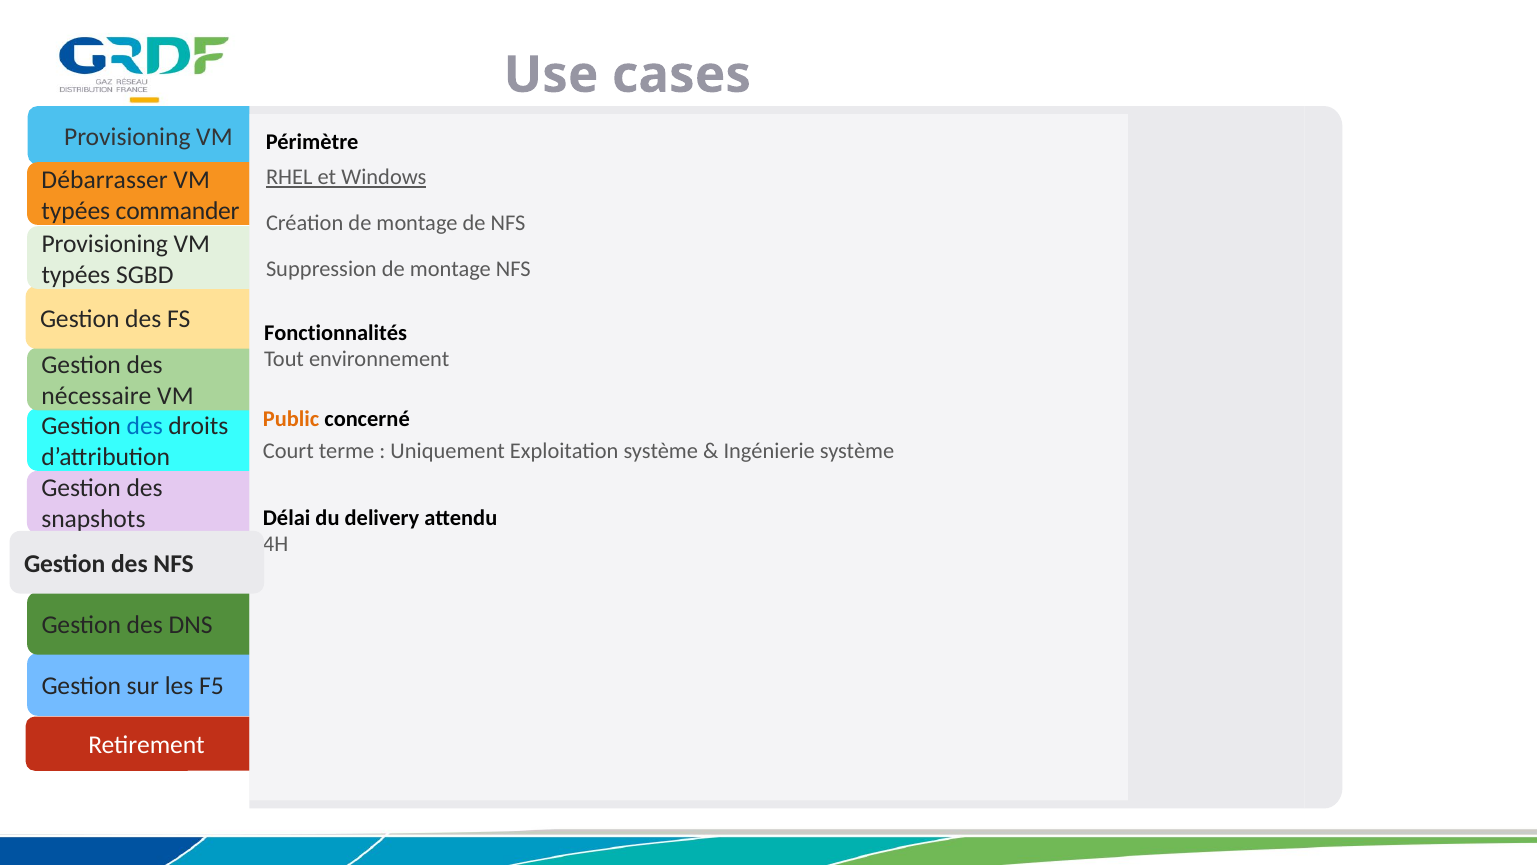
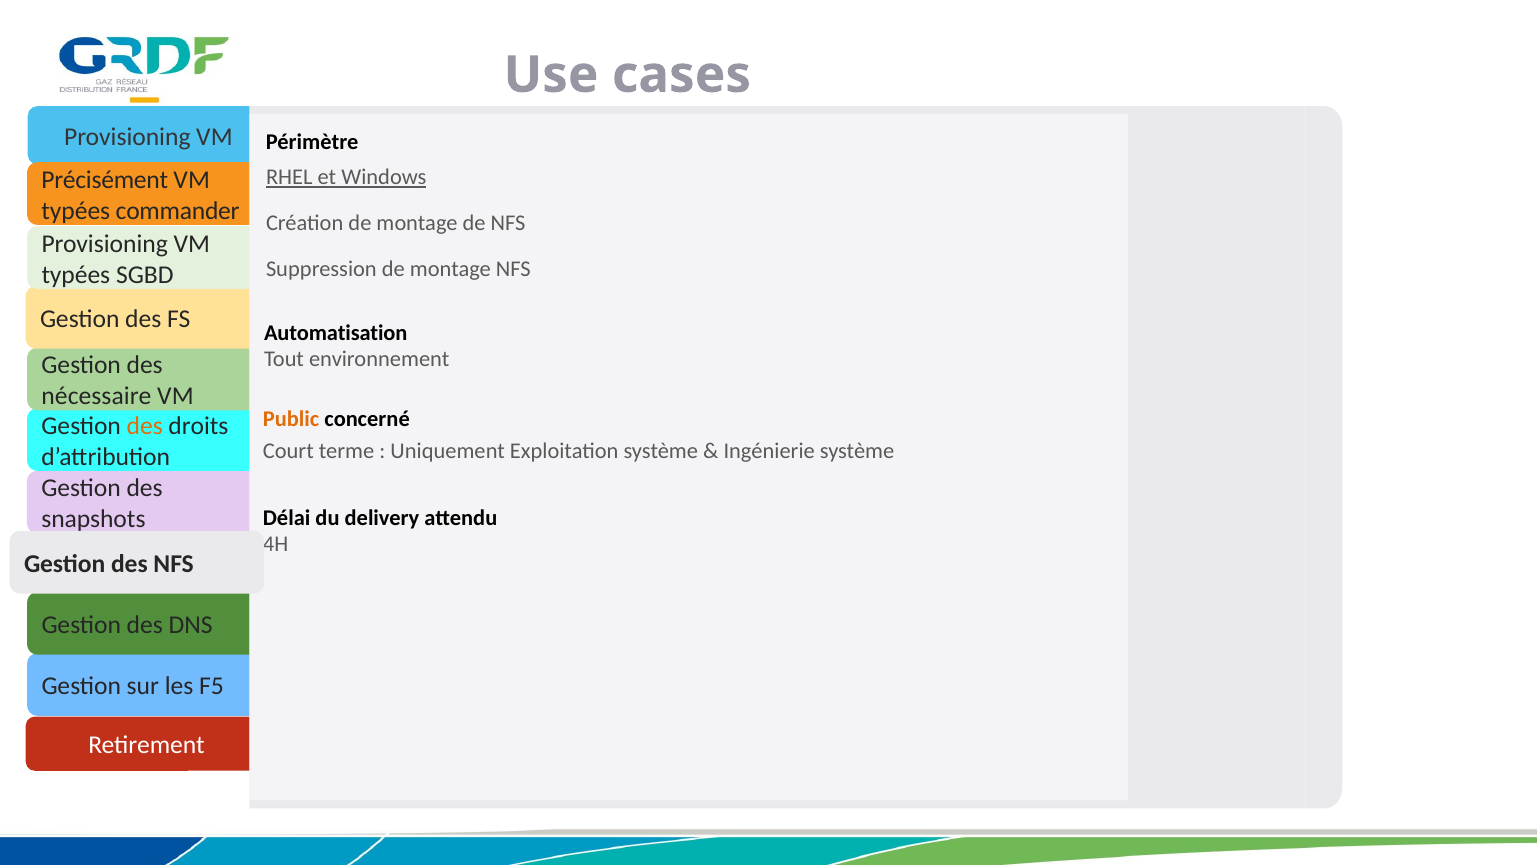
Débarrasser: Débarrasser -> Précisément (105, 180)
Fonctionnalités: Fonctionnalités -> Automatisation (336, 333)
des colour: blue -> orange (145, 426)
